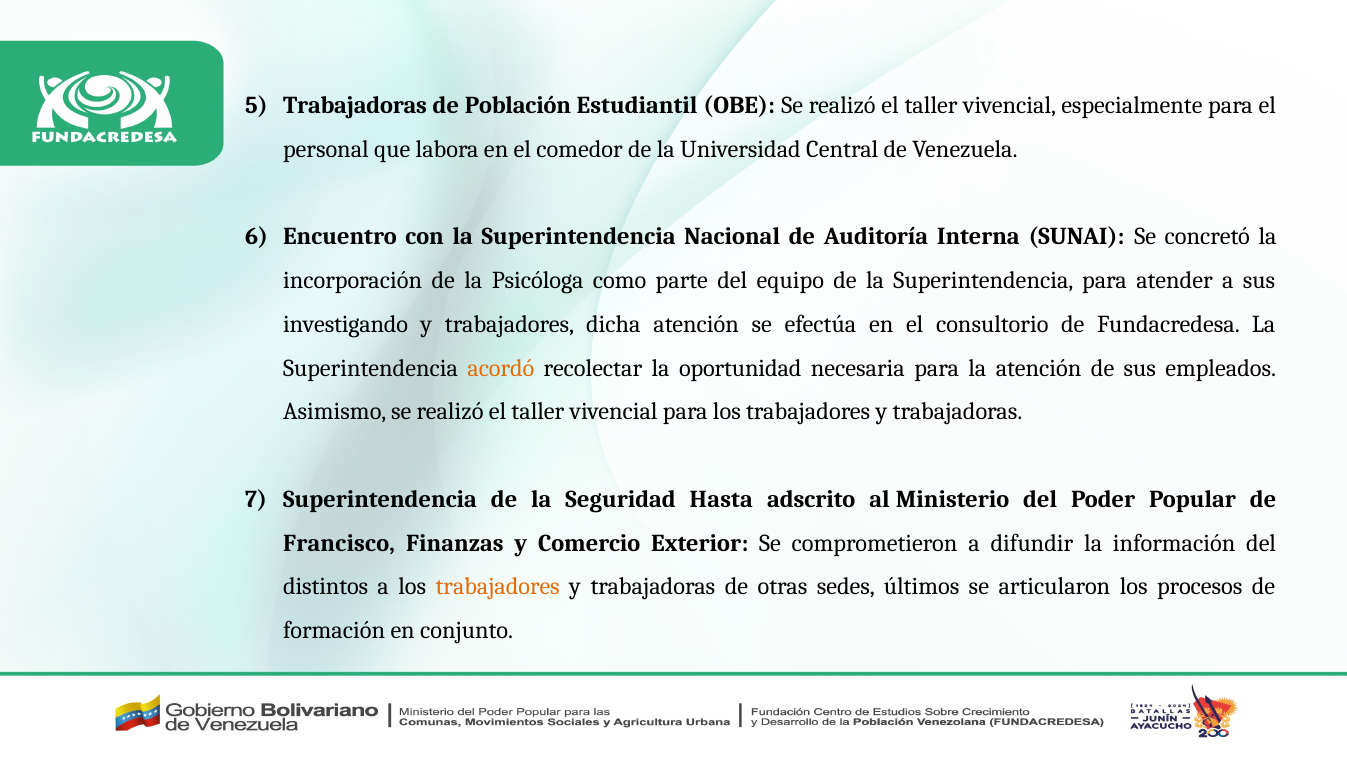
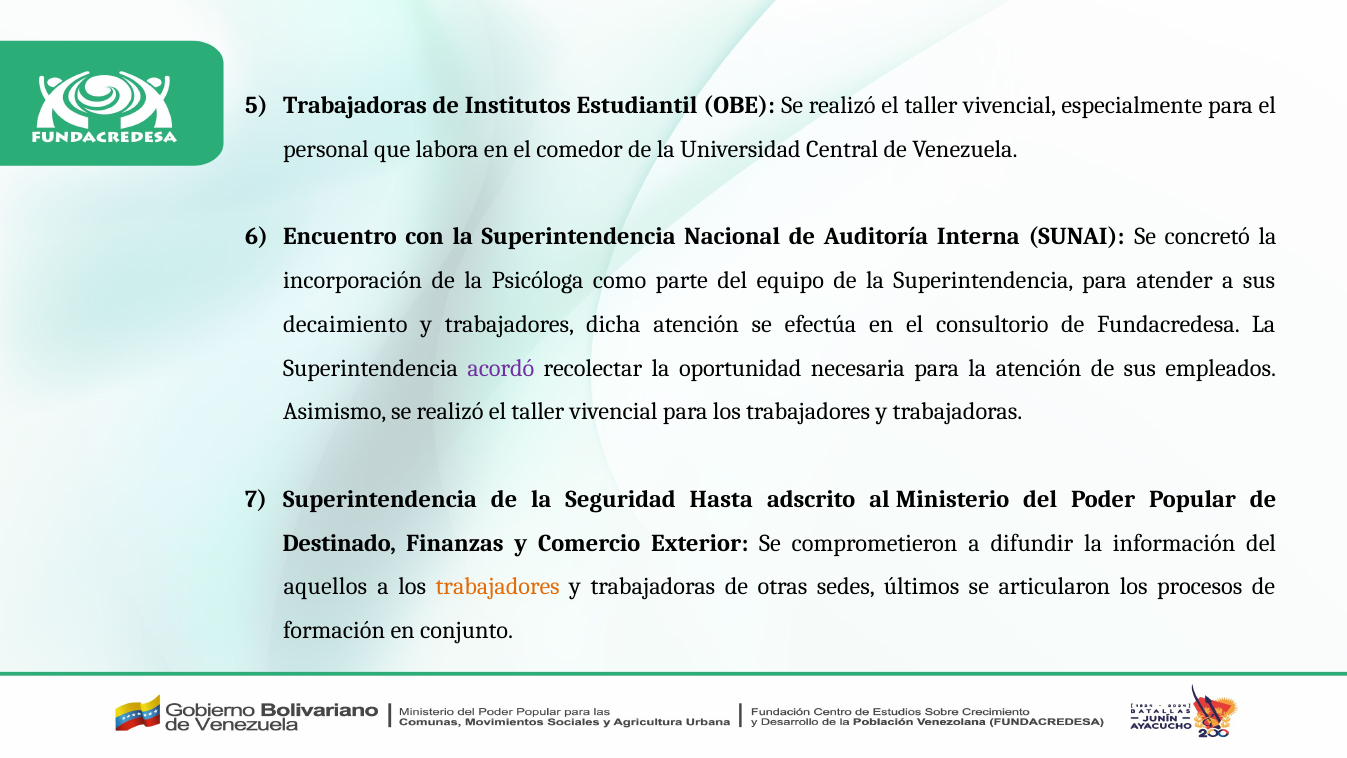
Población: Población -> Institutos (518, 105)
investigando: investigando -> decaimiento (345, 324)
acordó colour: orange -> purple (501, 368)
Francisco: Francisco -> Destinado (339, 543)
distintos: distintos -> aquellos (325, 587)
